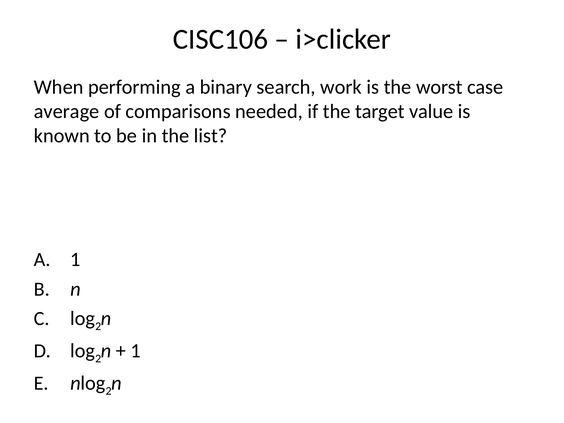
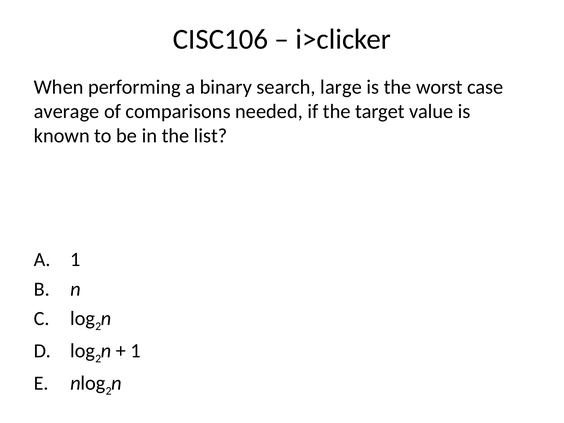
work: work -> large (341, 87)
